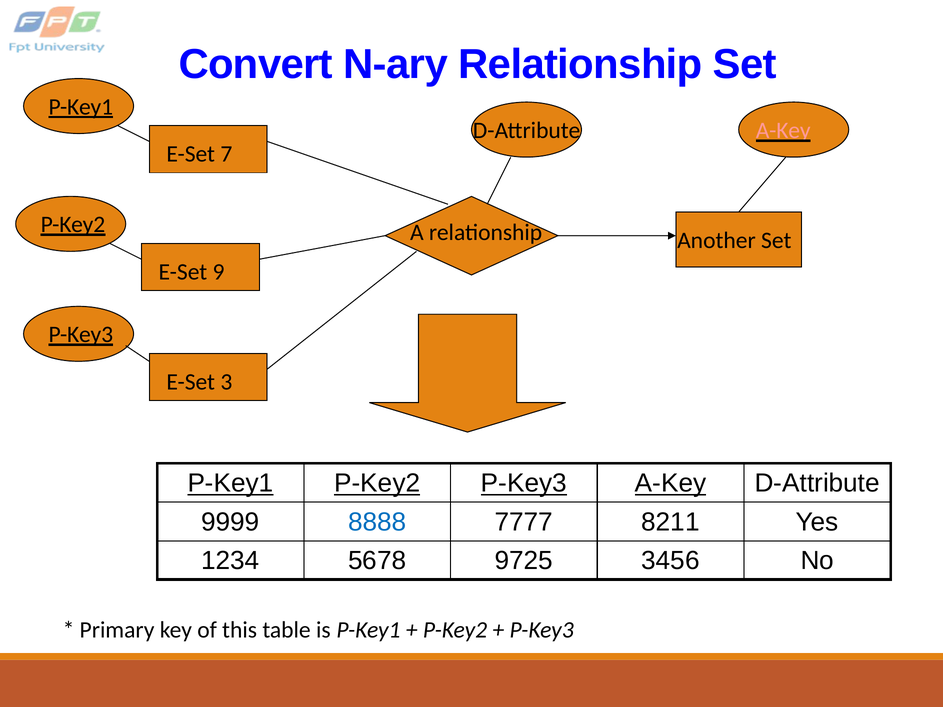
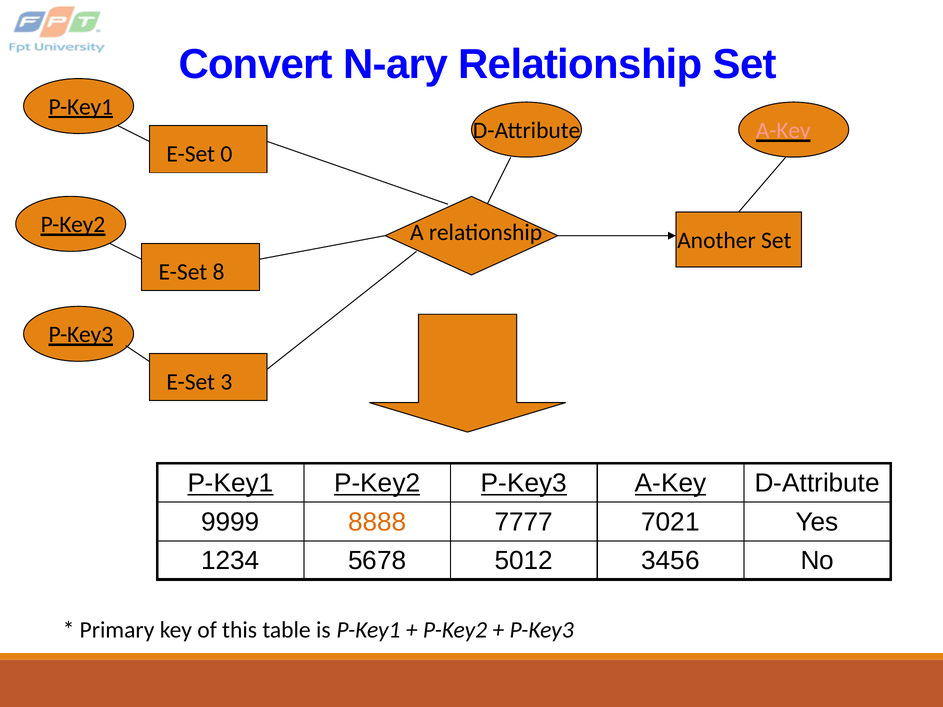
7: 7 -> 0 (226, 154)
9: 9 -> 8 (219, 272)
8888 colour: blue -> orange (377, 522)
8211: 8211 -> 7021 (671, 522)
9725: 9725 -> 5012 (524, 561)
